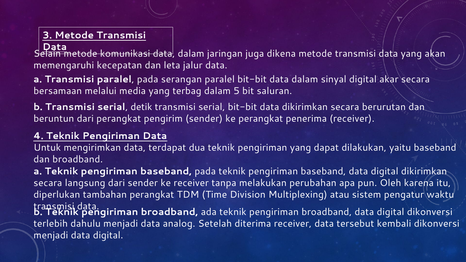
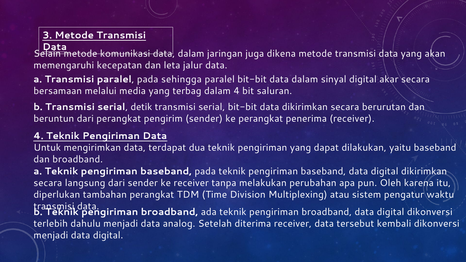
serangan: serangan -> sehingga (181, 79)
dalam 5: 5 -> 4 (237, 91)
